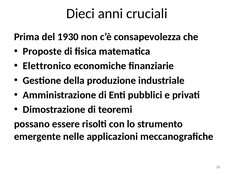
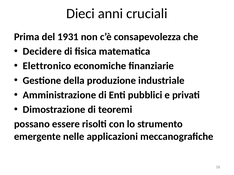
1930: 1930 -> 1931 (68, 37)
Proposte: Proposte -> Decidere (42, 52)
